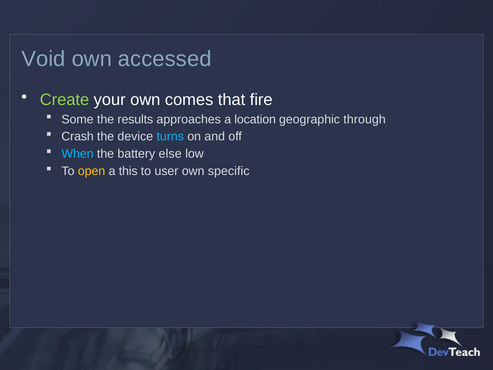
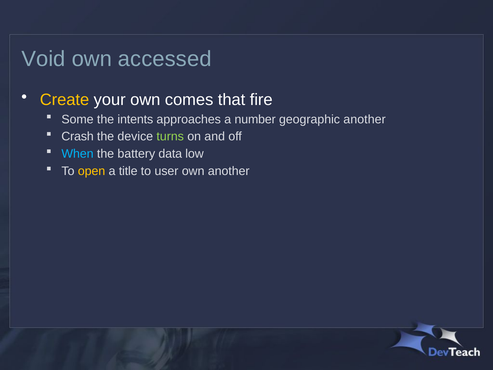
Create colour: light green -> yellow (65, 100)
results: results -> intents (135, 119)
location: location -> number (255, 119)
geographic through: through -> another (365, 119)
turns colour: light blue -> light green (170, 136)
else: else -> data (170, 154)
this: this -> title (128, 171)
own specific: specific -> another (229, 171)
